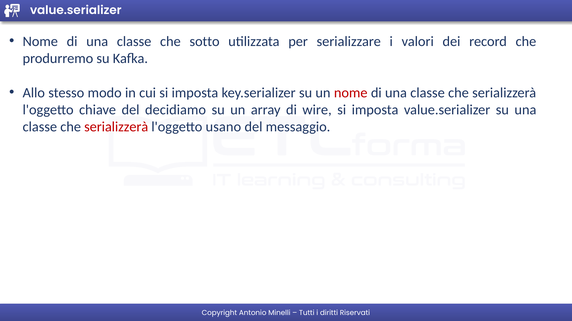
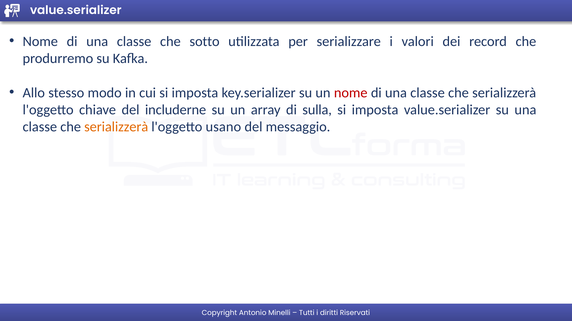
decidiamo: decidiamo -> includerne (176, 110)
wire: wire -> sulla (317, 110)
serializzerà colour: red -> orange (116, 127)
